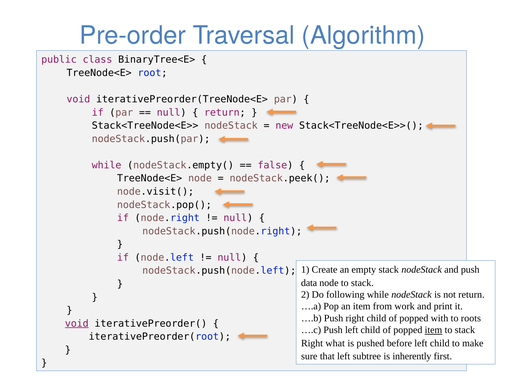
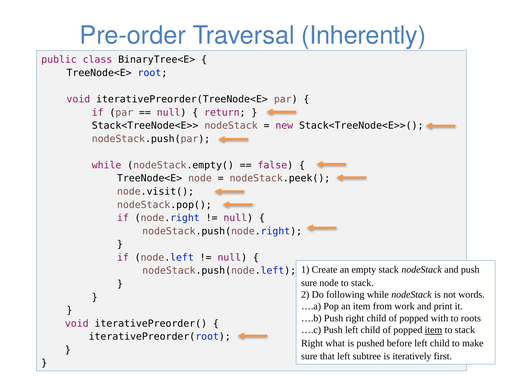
Algorithm: Algorithm -> Inherently (364, 36)
data: data -> sure (309, 283)
not return: return -> words (471, 294)
void underline: present -> none (77, 323)
inherently: inherently -> iteratively (412, 356)
